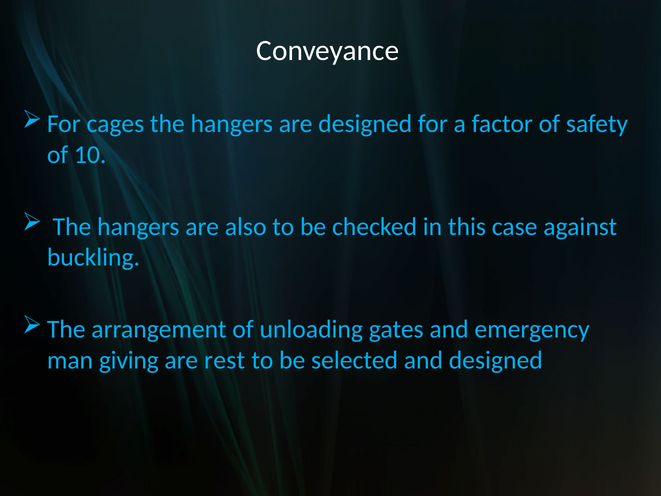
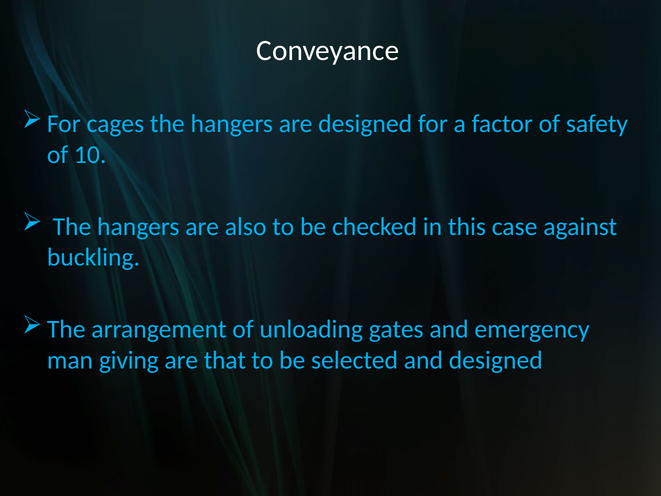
rest: rest -> that (225, 360)
